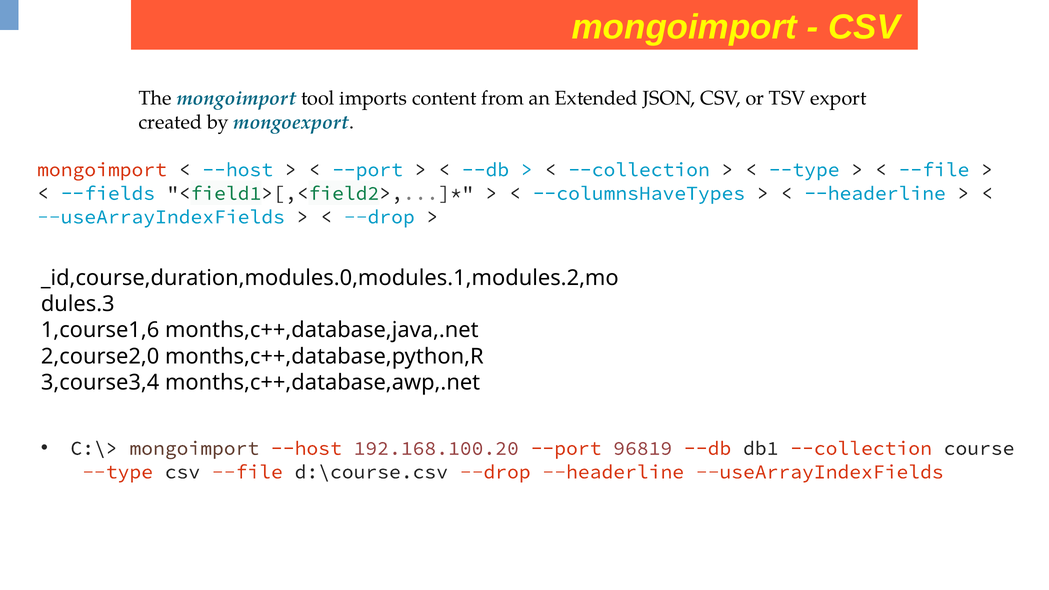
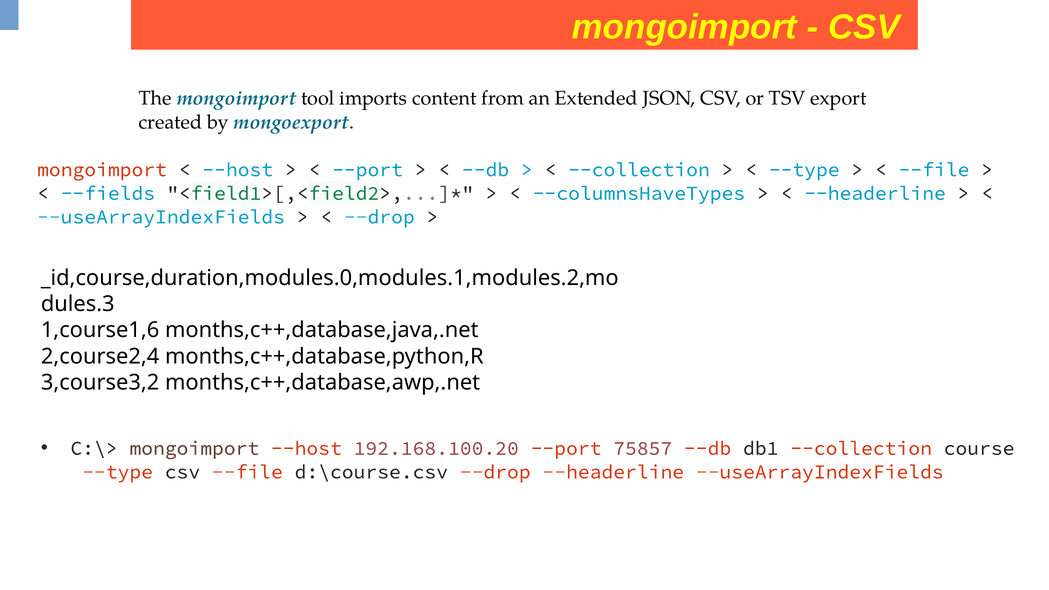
2,course2,0: 2,course2,0 -> 2,course2,4 (100, 357)
3,course3,4: 3,course3,4 -> 3,course3,2 (100, 383)
96819: 96819 -> 75857 (643, 448)
